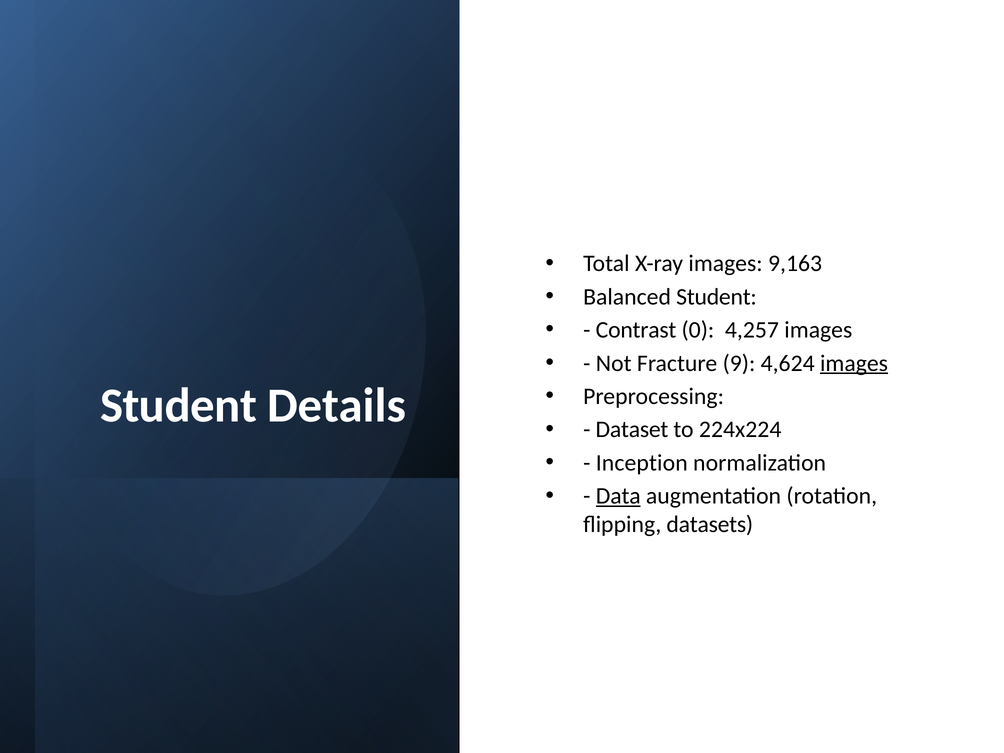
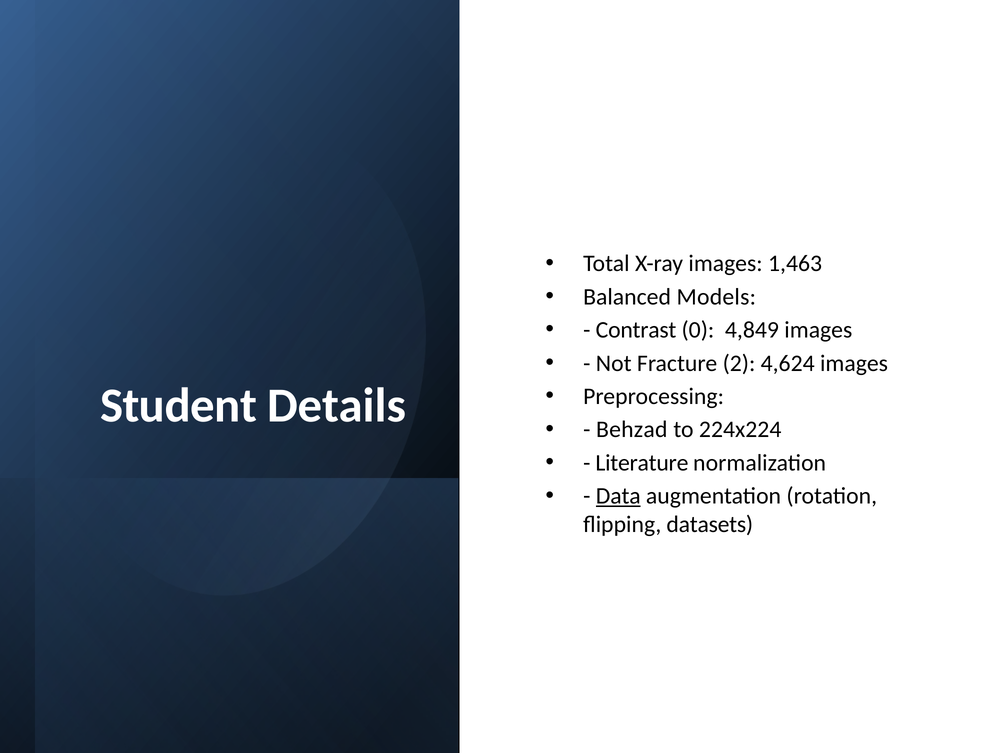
9,163: 9,163 -> 1,463 (795, 263)
Balanced Student: Student -> Models (716, 297)
4,257: 4,257 -> 4,849 (752, 330)
9: 9 -> 2 (739, 363)
images underline: present -> none (854, 363)
Dataset: Dataset -> Behzad (632, 430)
Inception: Inception -> Literature (642, 463)
